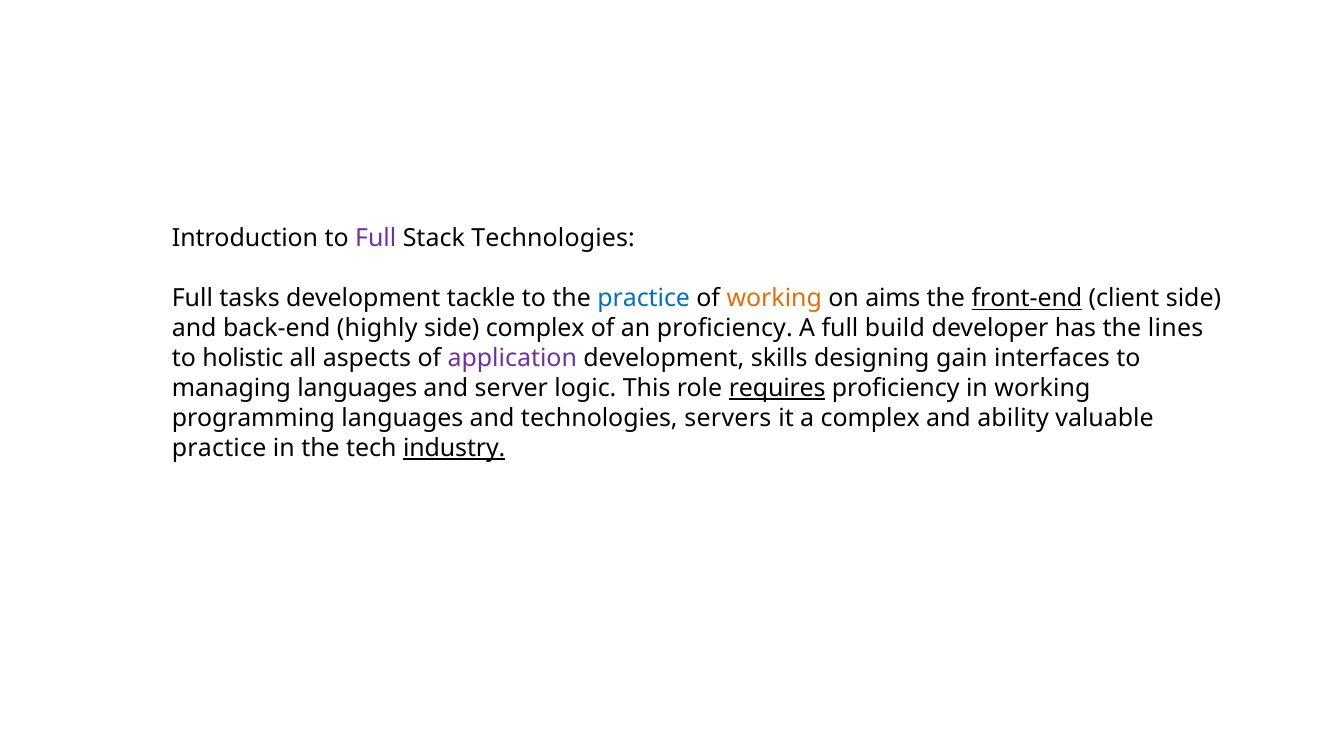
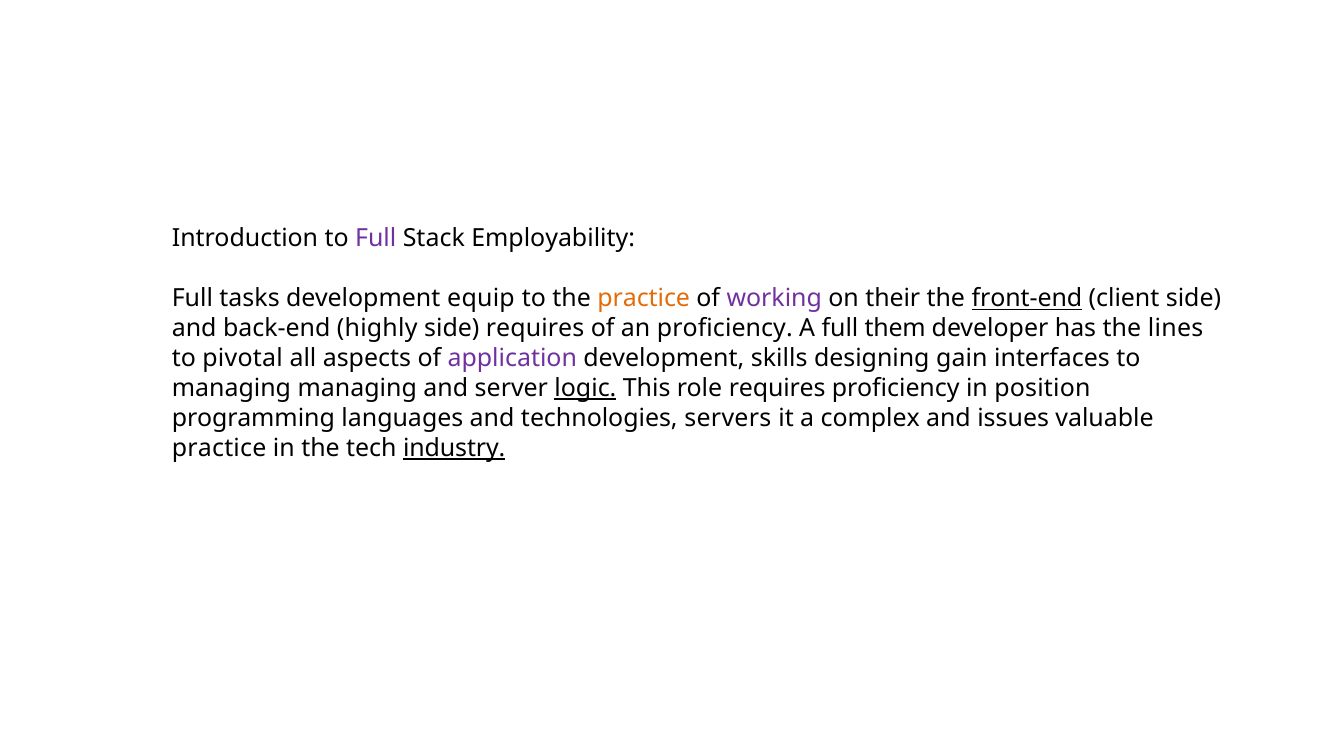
Stack Technologies: Technologies -> Employability (553, 239)
tackle: tackle -> equip (481, 299)
practice colour: blue -> orange (644, 299)
working colour: orange -> purple (774, 299)
aims: aims -> their (893, 299)
side complex: complex -> requires (535, 329)
build: build -> them (895, 329)
holistic: holistic -> pivotal (243, 358)
managing languages: languages -> managing (357, 388)
logic underline: none -> present (585, 388)
requires underline: present -> none (777, 388)
in working: working -> position (1042, 388)
ability: ability -> issues (1013, 418)
